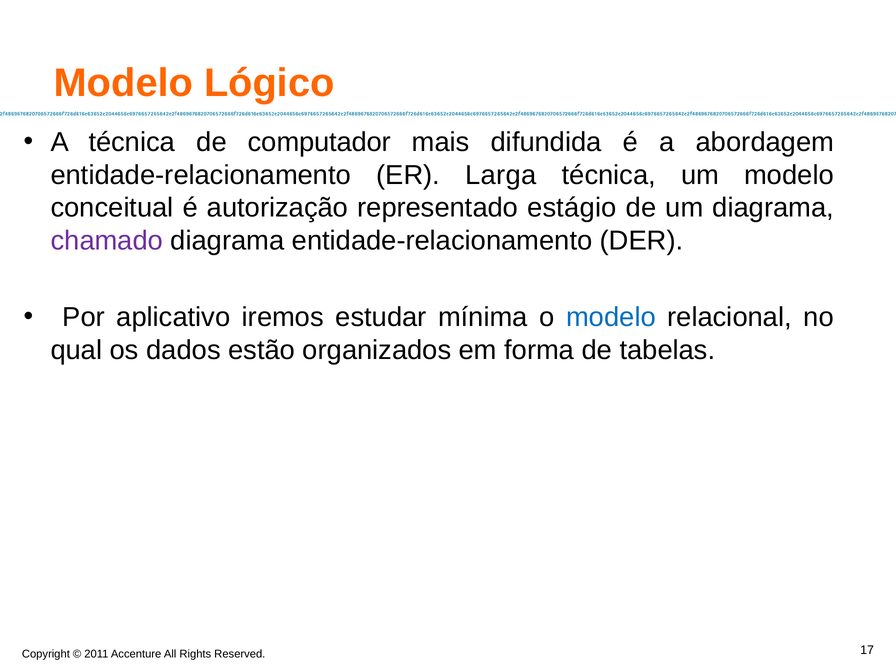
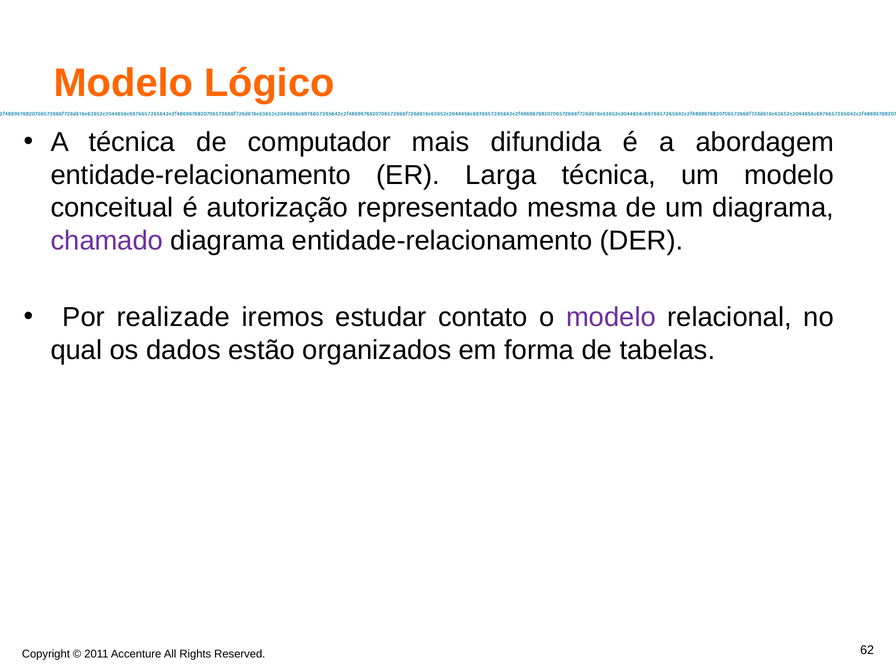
estágio: estágio -> mesma (572, 208)
aplicativo: aplicativo -> realizade (173, 317)
mínima: mínima -> contato (483, 317)
modelo colour: blue -> purple (611, 317)
17: 17 -> 62 (867, 650)
